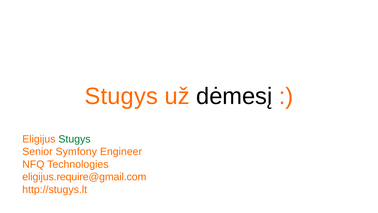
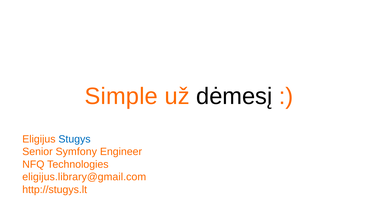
Stugys: Stugys -> Simple (121, 96)
Stugys colour: green -> blue (75, 139)
eligijus.require@gmail.com: eligijus.require@gmail.com -> eligijus.library@gmail.com (84, 177)
